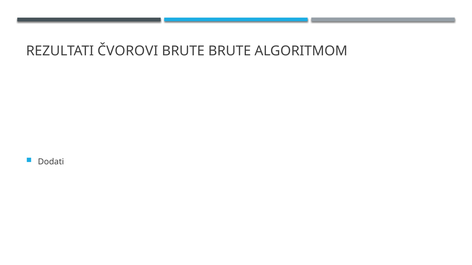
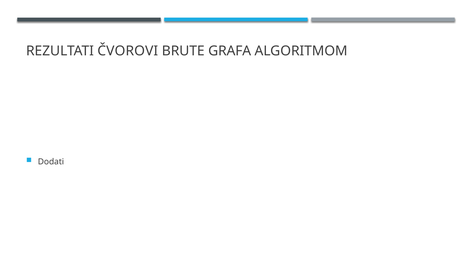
BRUTE BRUTE: BRUTE -> GRAFA (230, 51)
